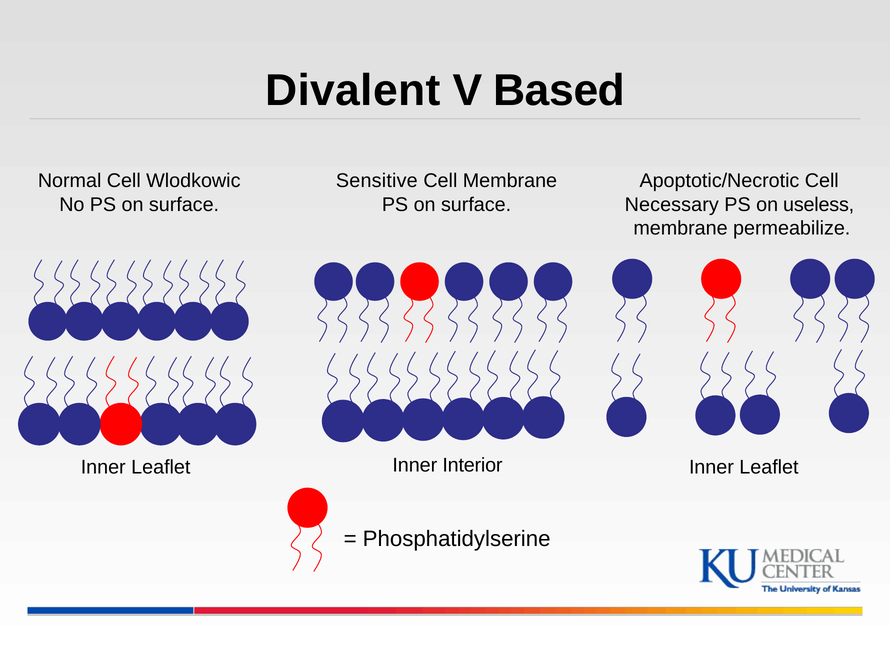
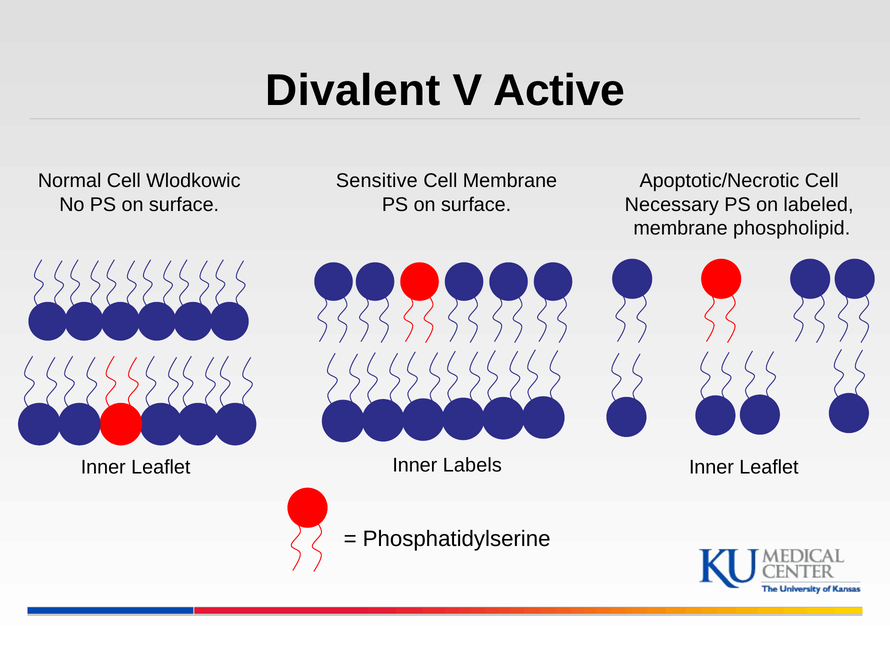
Based: Based -> Active (559, 91)
useless: useless -> labeled (818, 205)
permeabilize: permeabilize -> phospholipid (792, 228)
Interior: Interior -> Labels (472, 465)
